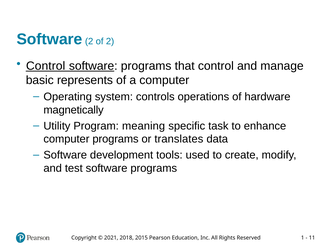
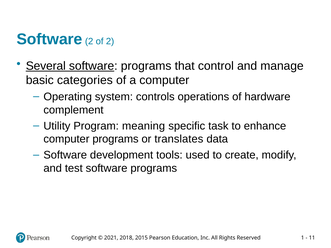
Control: Control -> Several (46, 66)
represents: represents -> categories (85, 80)
magnetically: magnetically -> complement (73, 110)
